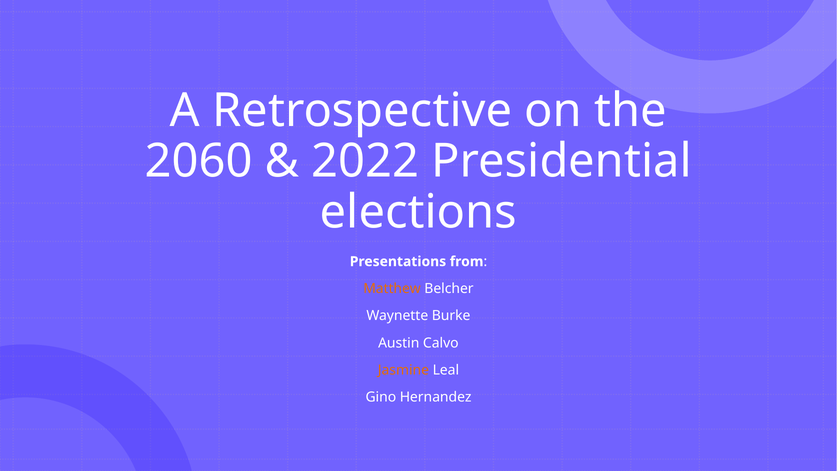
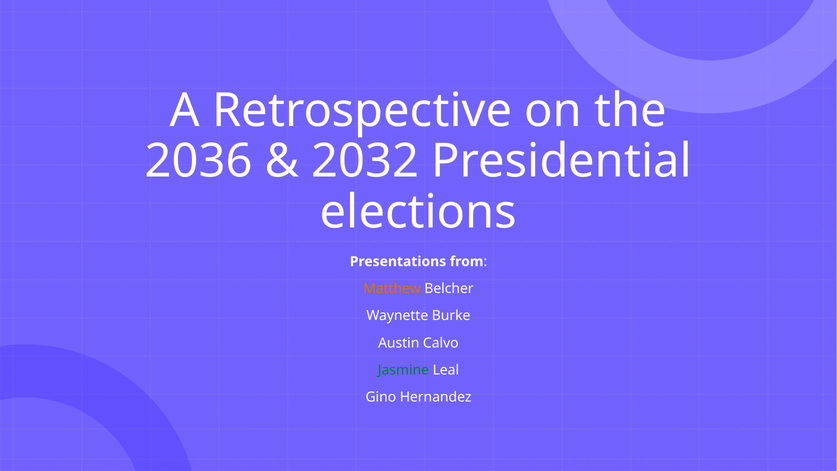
2060: 2060 -> 2036 (199, 161)
2022: 2022 -> 2032 (365, 161)
Jasmine colour: orange -> green (403, 370)
